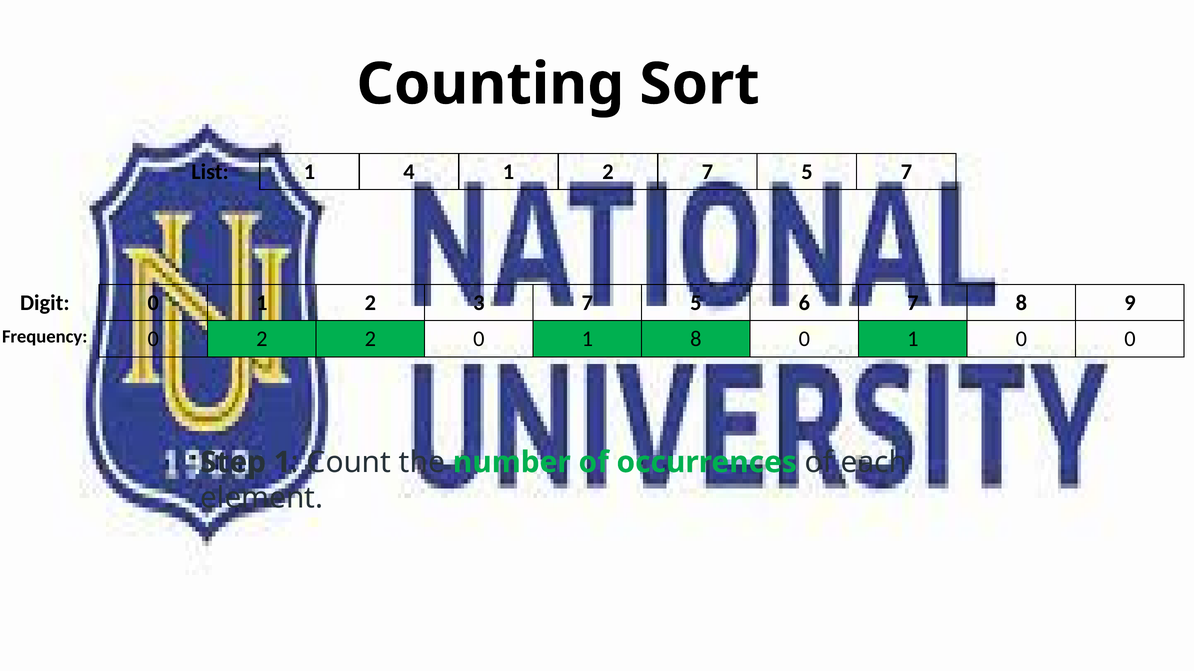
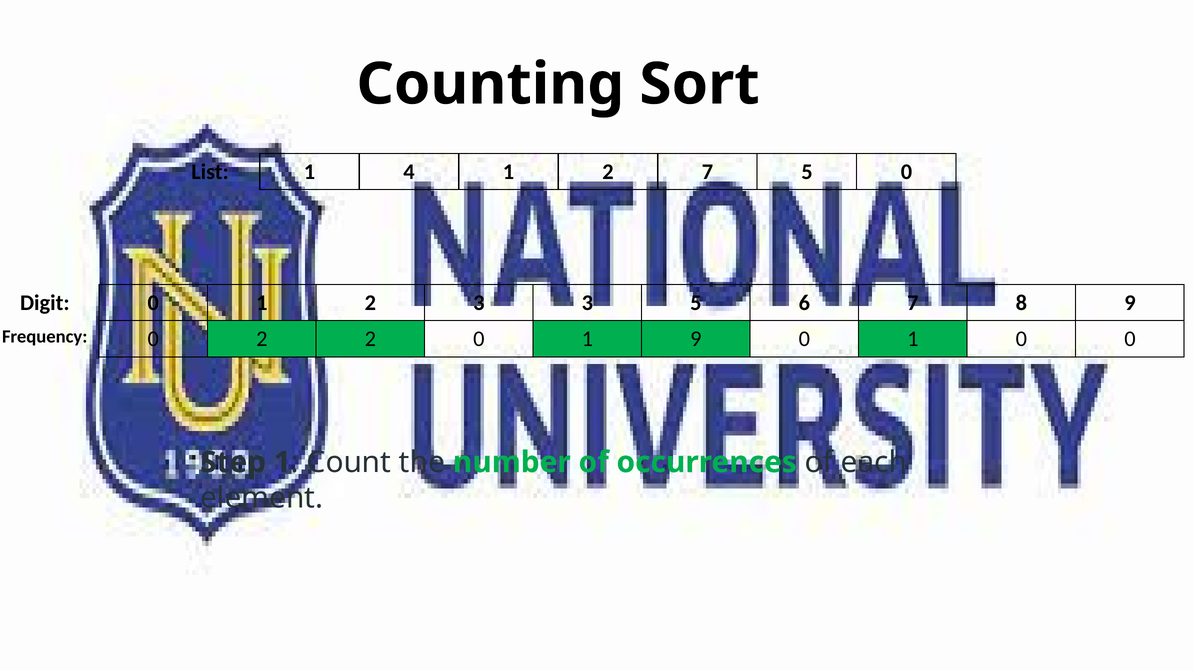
5 7: 7 -> 0 (906, 172)
3 7: 7 -> 3 (587, 303)
1 8: 8 -> 9 (696, 339)
